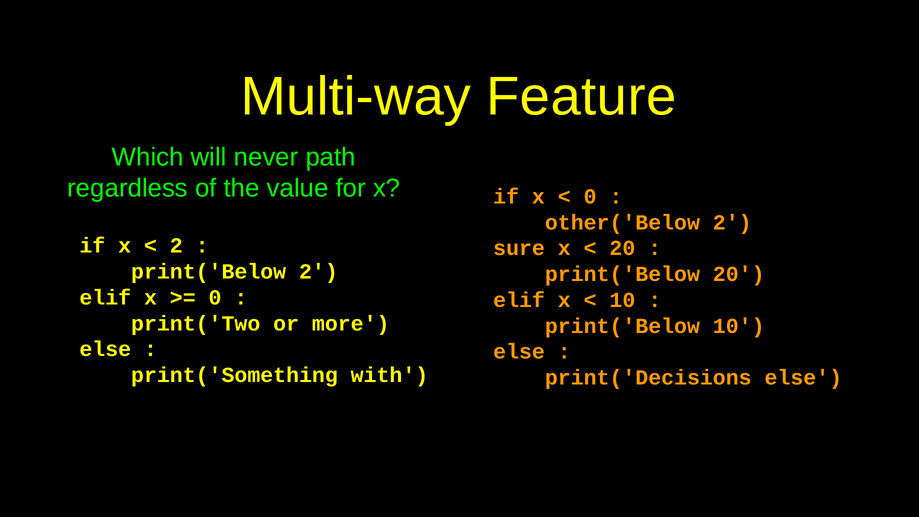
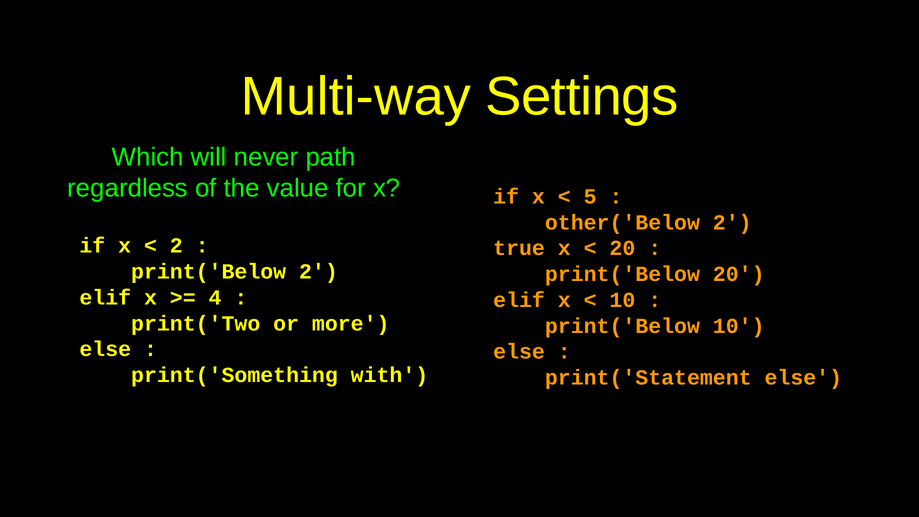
Feature: Feature -> Settings (582, 97)
0: 0 -> 5 (590, 197)
sure: sure -> true (519, 248)
0: 0 -> 4 (215, 298)
print('Decisions: print('Decisions -> print('Statement (648, 378)
